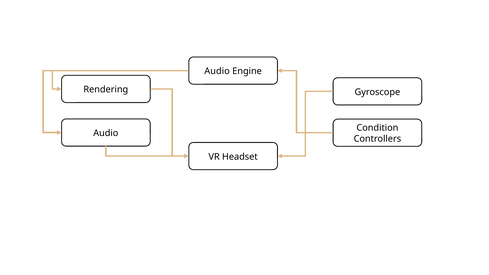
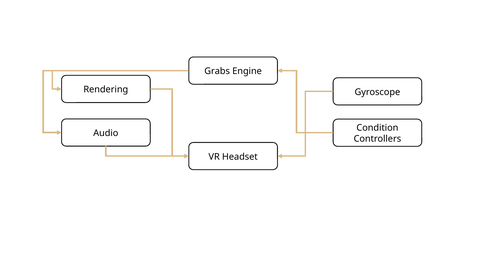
Audio: Audio -> Grabs (217, 71)
